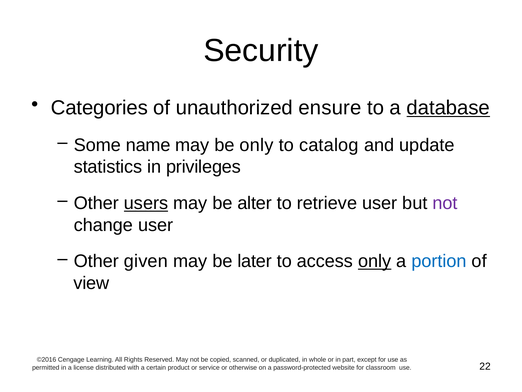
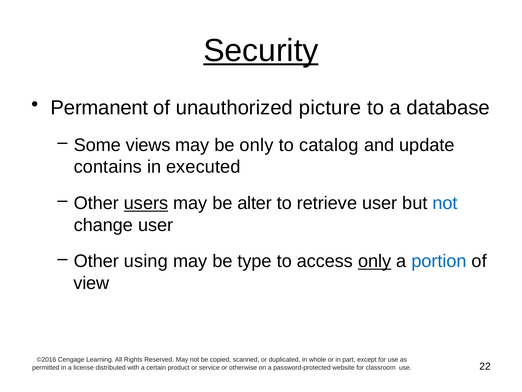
Security underline: none -> present (261, 51)
Categories: Categories -> Permanent (99, 108)
ensure: ensure -> picture (330, 108)
database underline: present -> none (448, 108)
name: name -> views (148, 145)
statistics: statistics -> contains (108, 167)
privileges: privileges -> executed (203, 167)
not colour: purple -> blue (445, 203)
given: given -> using (146, 261)
later: later -> type (255, 261)
